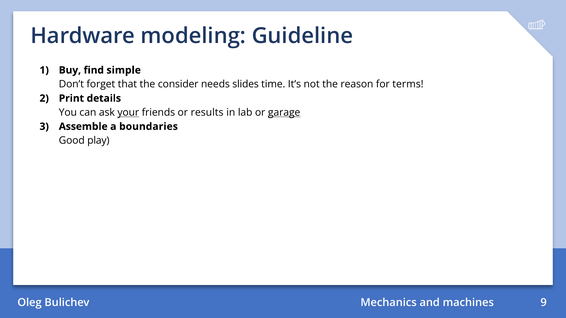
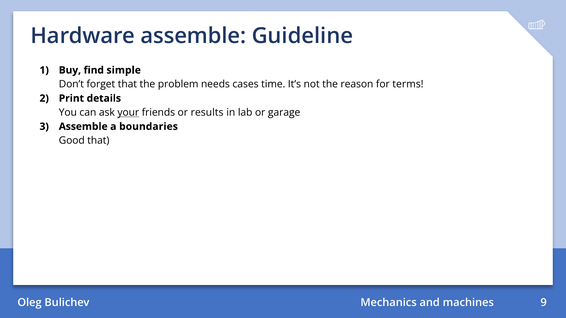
Hardware modeling: modeling -> assemble (193, 36)
consider: consider -> problem (178, 84)
slides: slides -> cases (246, 84)
garage underline: present -> none (284, 113)
Good play: play -> that (98, 141)
